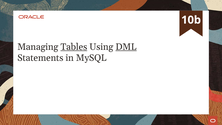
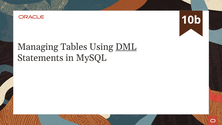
Tables underline: present -> none (74, 47)
